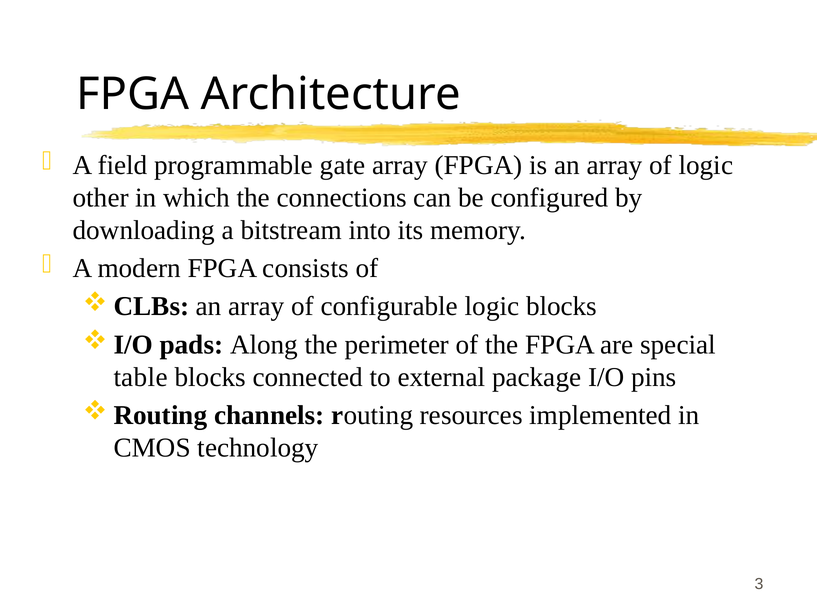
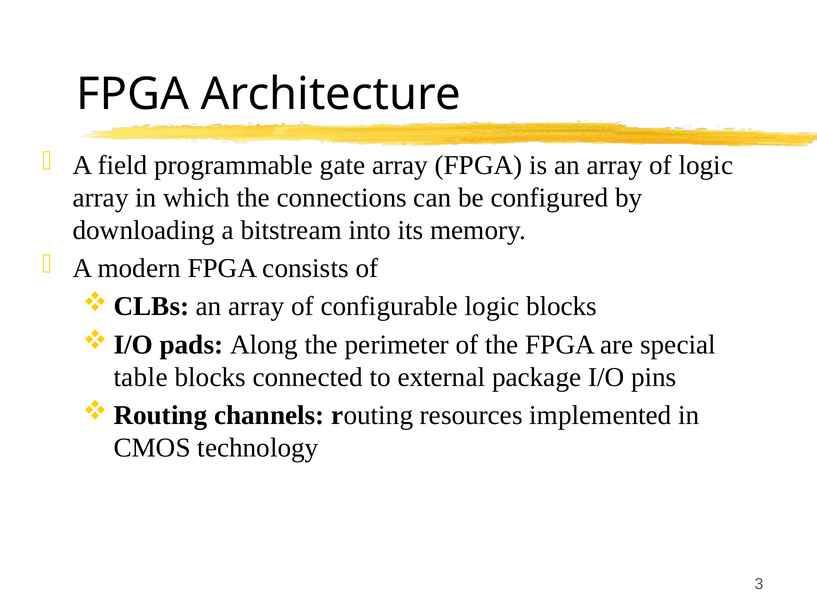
other: other -> array (101, 198)
